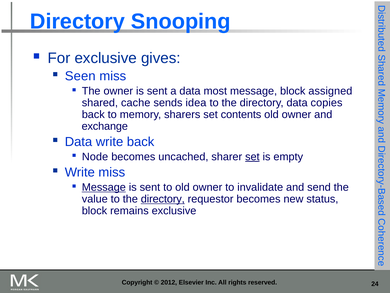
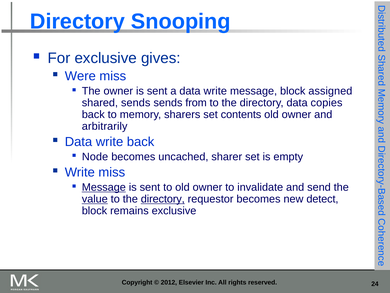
Seen: Seen -> Were (80, 76)
a data most: most -> write (215, 91)
shared cache: cache -> sends (136, 103)
idea: idea -> from (196, 103)
exchange: exchange -> arbitrarily (105, 126)
set underline: present -> none (252, 157)
value underline: none -> present (95, 199)
status: status -> detect (322, 199)
